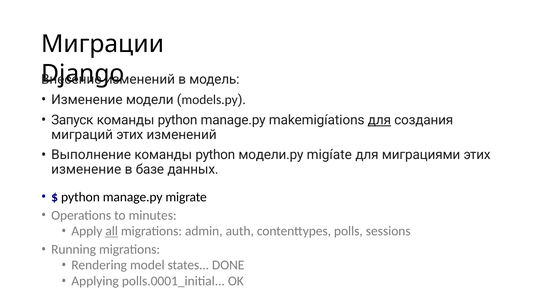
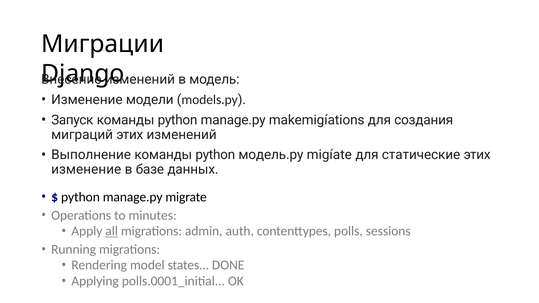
для underline: present -> none (379, 120)
модели.py: модели.py -> модель.py (271, 155)
миграциями: миграциями -> статические (421, 155)
